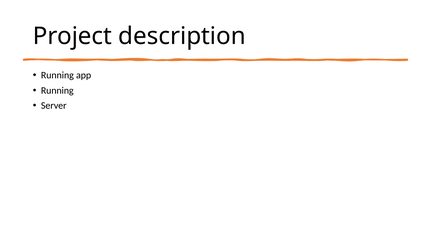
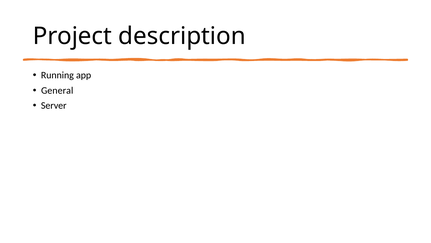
Running: Running -> General (57, 90)
